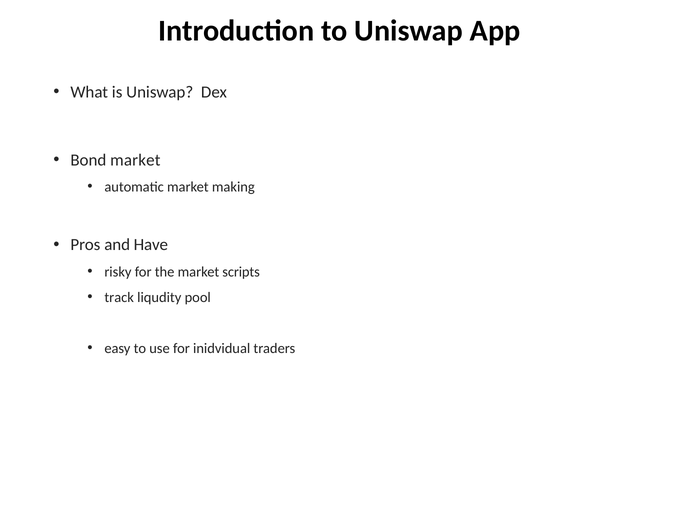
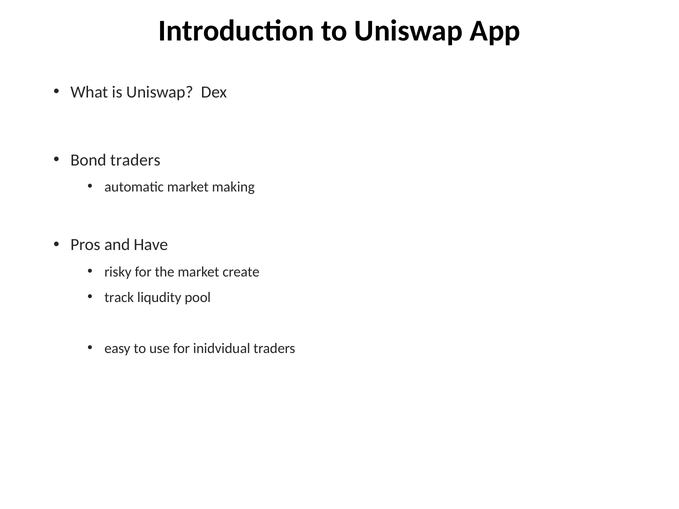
Bond market: market -> traders (135, 160)
scripts: scripts -> create (241, 272)
